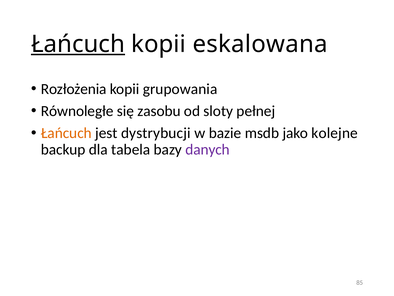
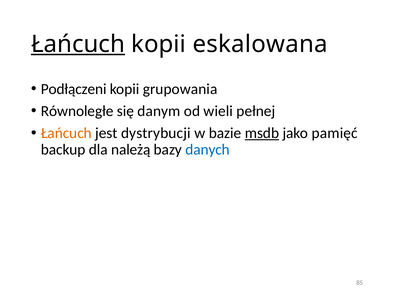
Rozłożenia: Rozłożenia -> Podłączeni (74, 89)
zasobu: zasobu -> danym (159, 111)
sloty: sloty -> wieli (218, 111)
msdb underline: none -> present (262, 133)
kolejne: kolejne -> pamięć (335, 133)
tabela: tabela -> należą (131, 149)
danych colour: purple -> blue (208, 149)
